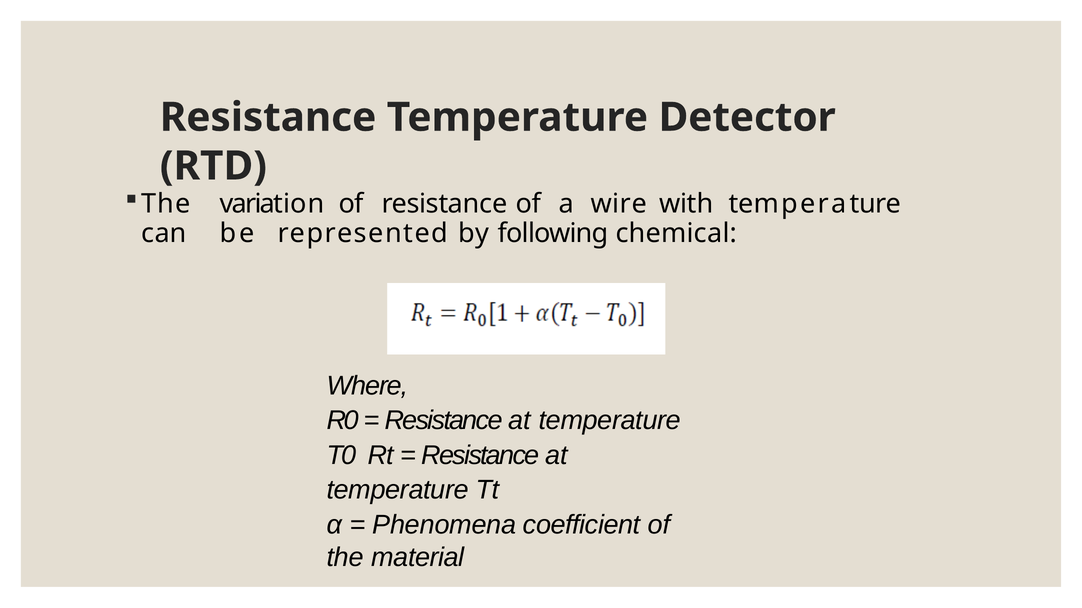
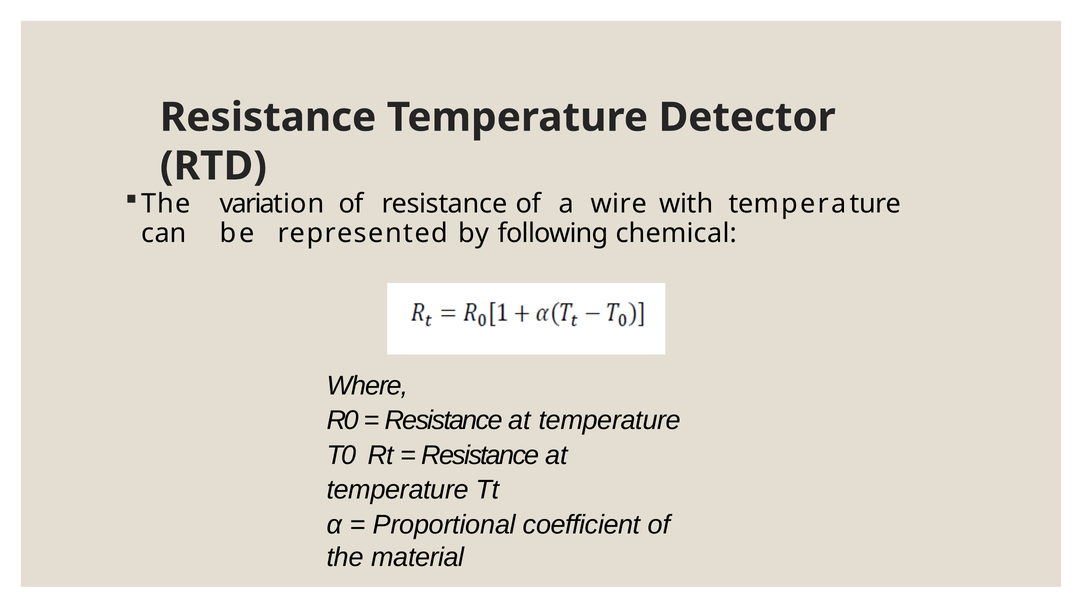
Phenomena: Phenomena -> Proportional (444, 525)
